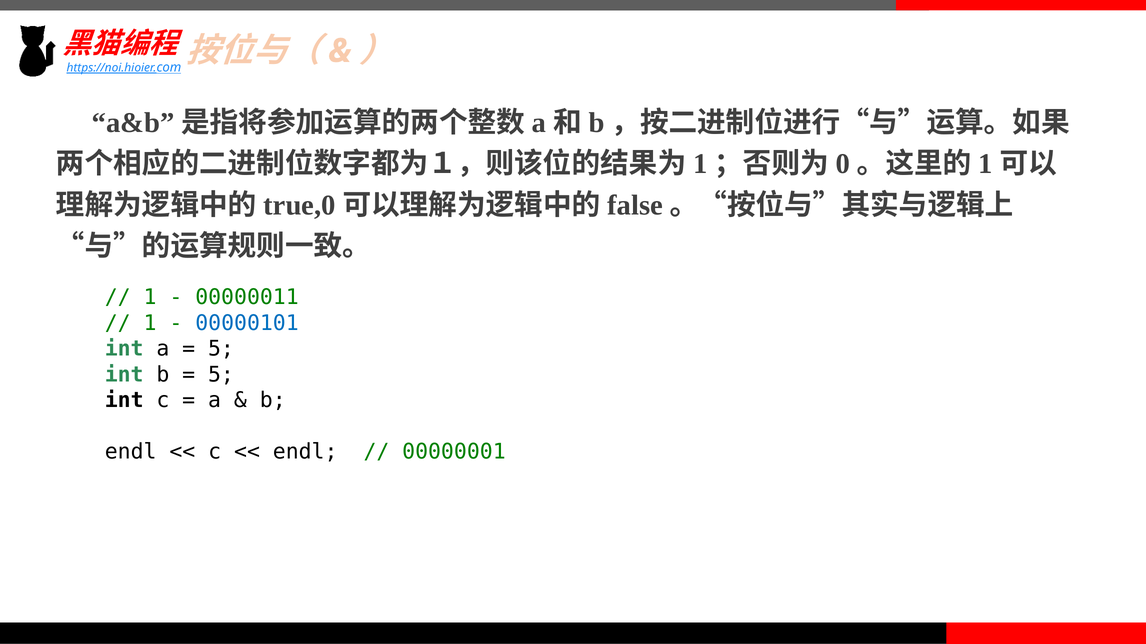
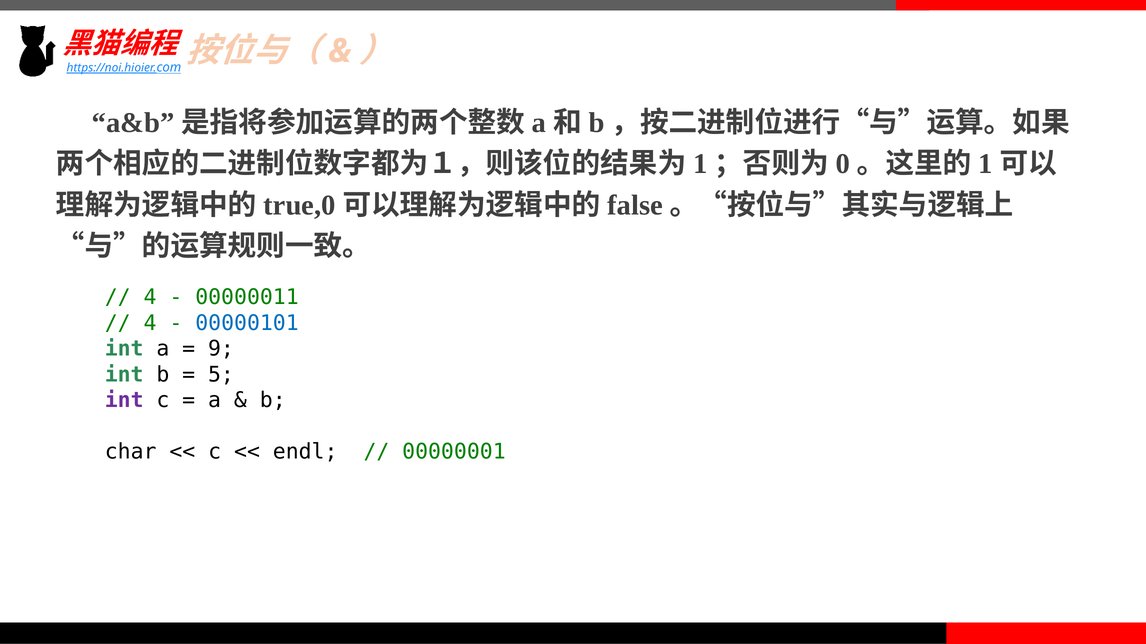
1: 1 -> 4 (150, 298)
1: 1 -> 4 (150, 323)
5: 5 -> 9 (221, 349)
int colour: black -> purple (124, 401)
endl: endl -> char (131, 452)
